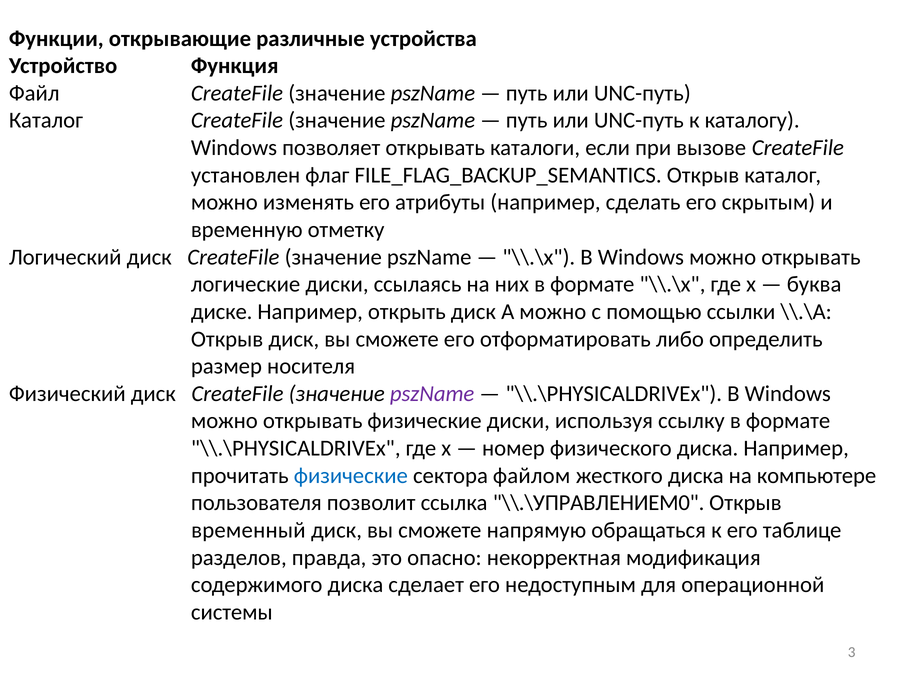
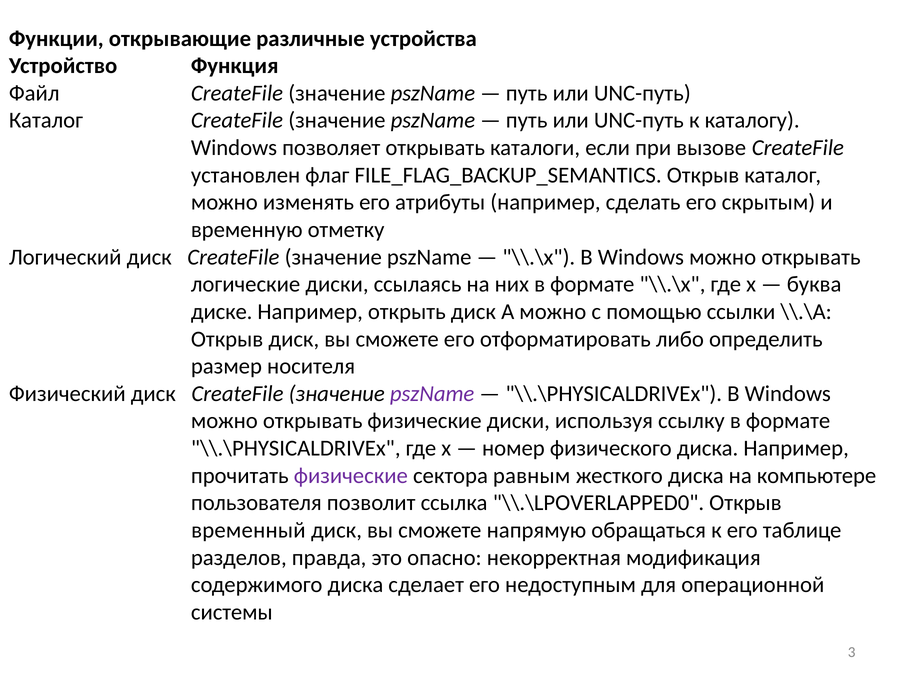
физические colour: blue -> purple (351, 475)
файлом: файлом -> равным (532, 475)
\\.\УПРАВЛЕНИЕМ0: \\.\УПРАВЛЕНИЕМ0 -> \\.\LPOVERLAPPED0 (598, 503)
